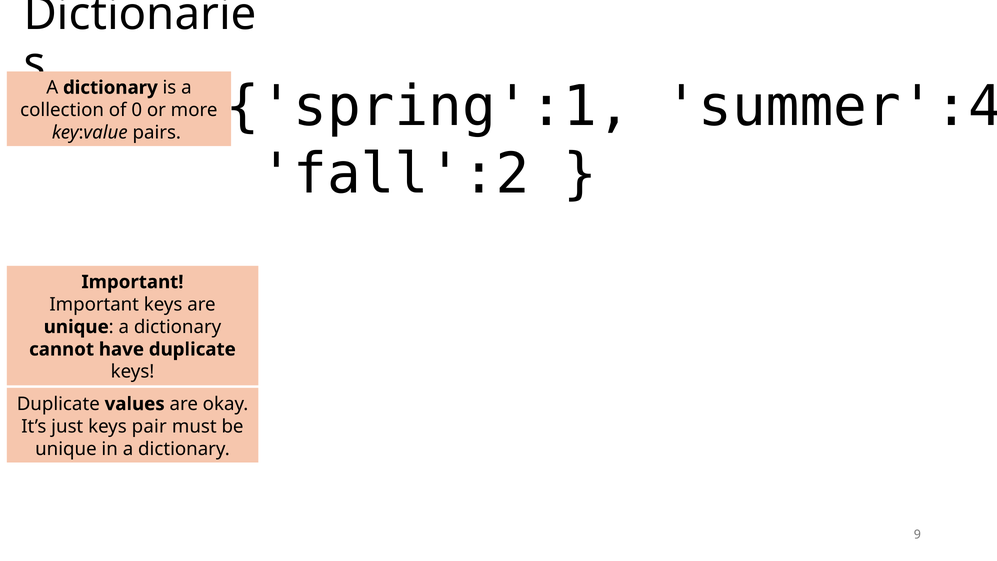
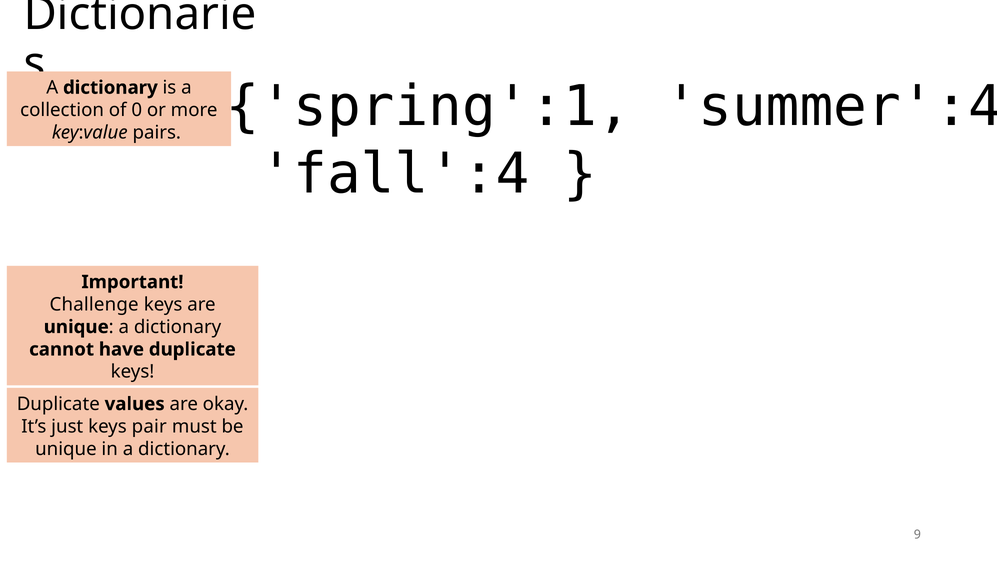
fall':2: fall':2 -> fall':4 (395, 174)
Important: Important -> Challenge (94, 304)
